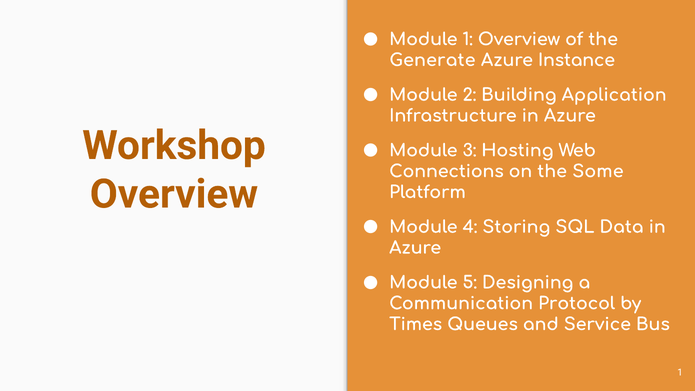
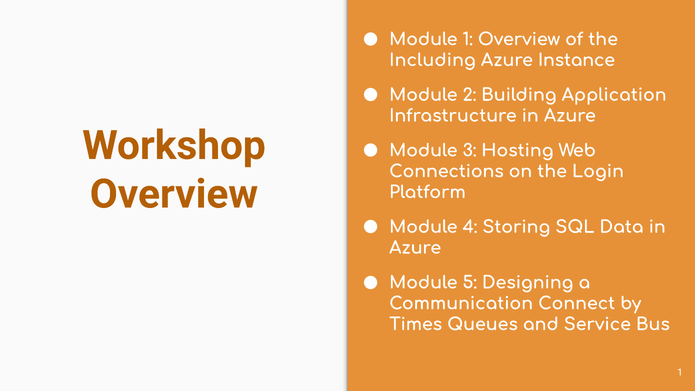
Generate: Generate -> Including (432, 60)
Some: Some -> Login (598, 171)
Protocol: Protocol -> Connect (577, 304)
